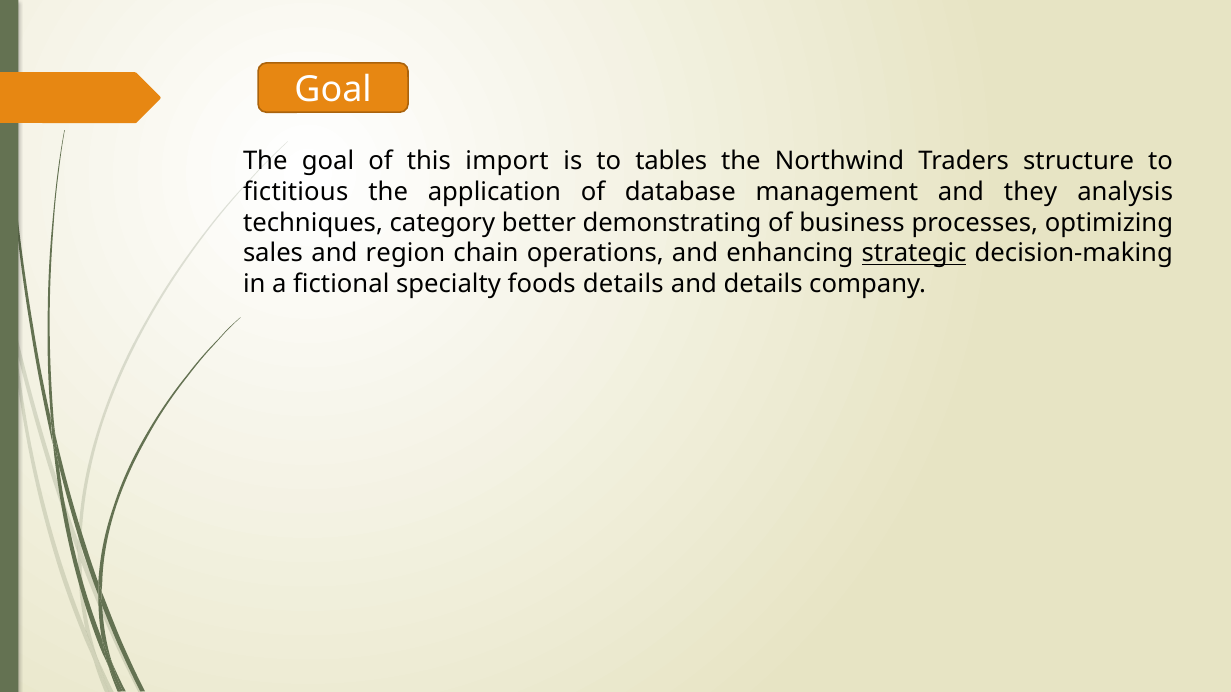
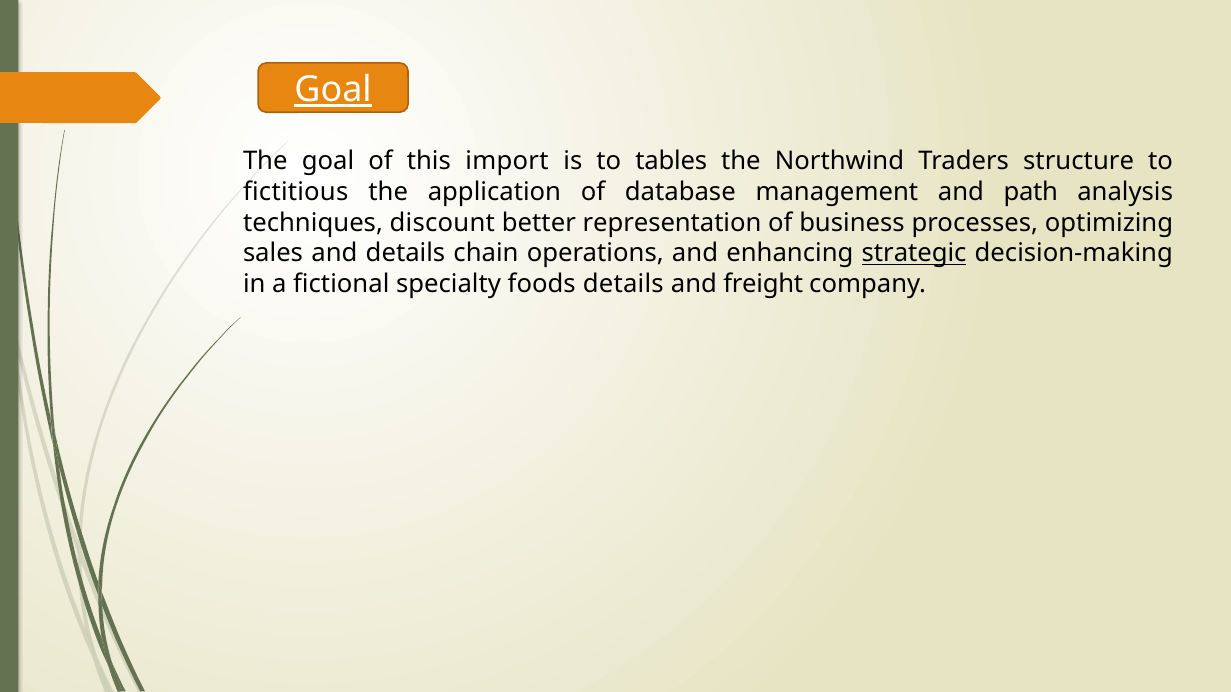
Goal underline: none -> present (333, 90)
they: they -> path (1031, 192)
category: category -> discount (442, 223)
demonstrating: demonstrating -> representation (672, 223)
and region: region -> details (405, 254)
and details: details -> freight (763, 284)
